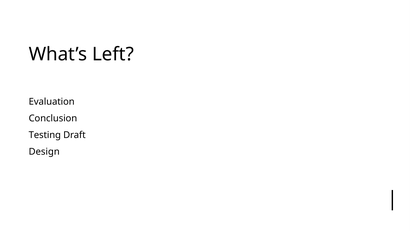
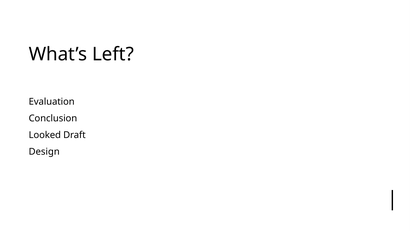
Testing: Testing -> Looked (45, 135)
